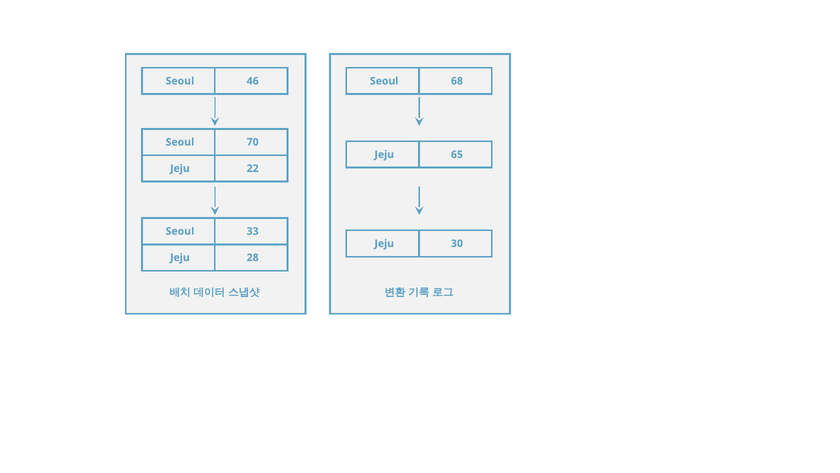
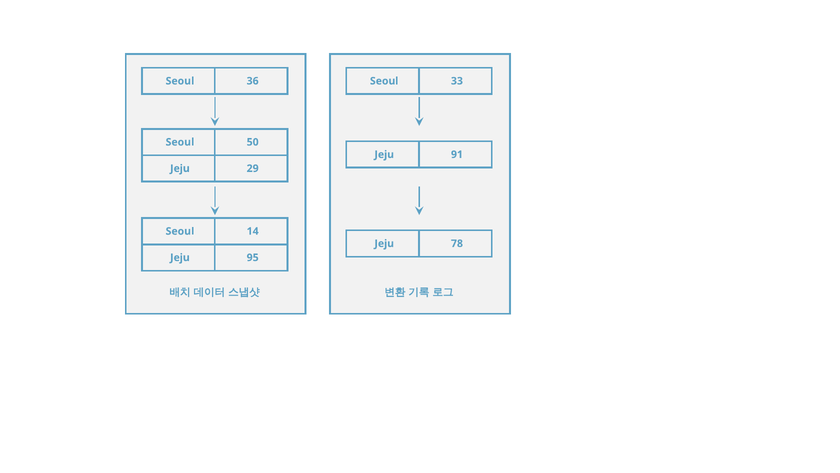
46: 46 -> 36 (253, 81)
68: 68 -> 33 (457, 81)
70: 70 -> 50 (253, 142)
65: 65 -> 91 (457, 154)
22: 22 -> 29 (253, 168)
33: 33 -> 14 (253, 231)
30: 30 -> 78 (457, 243)
28: 28 -> 95 (253, 257)
